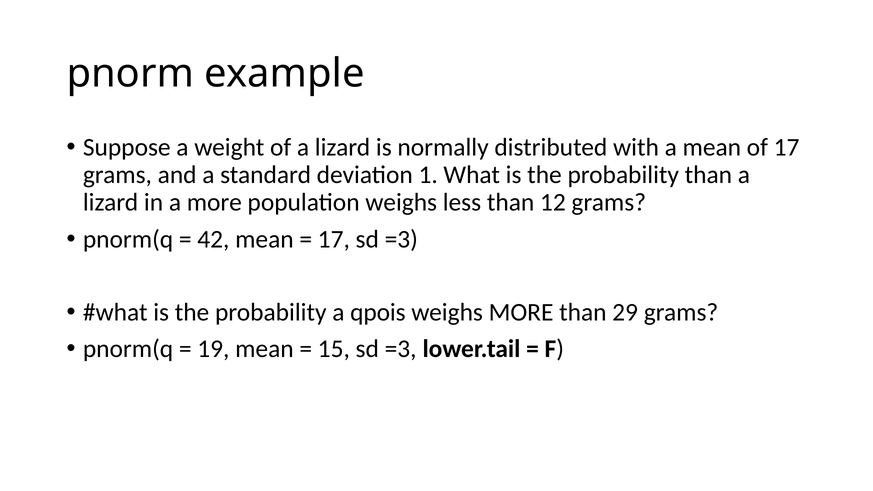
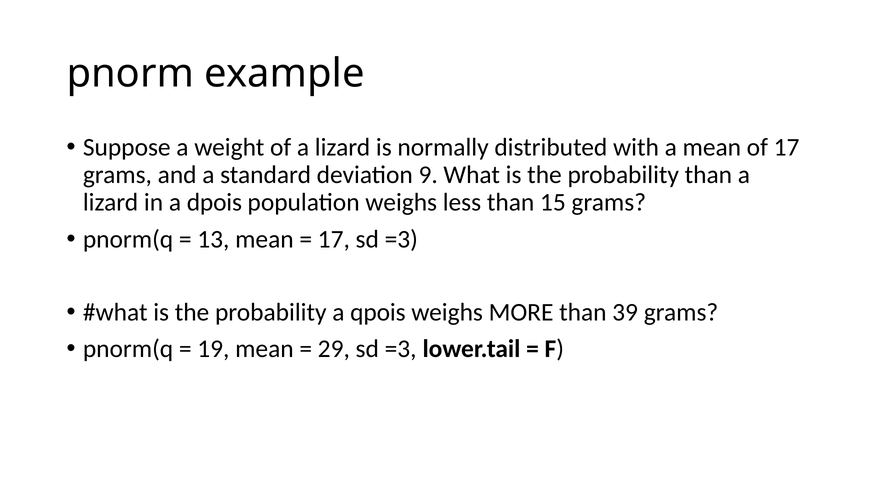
1: 1 -> 9 (428, 175)
a more: more -> dpois (214, 203)
12: 12 -> 15 (553, 203)
42: 42 -> 13 (213, 239)
29: 29 -> 39 (625, 312)
15: 15 -> 29 (334, 349)
